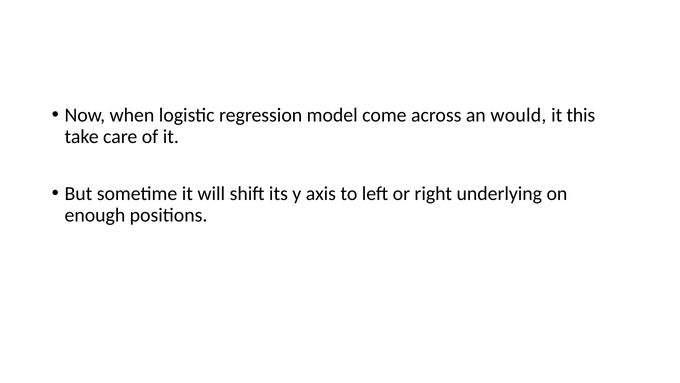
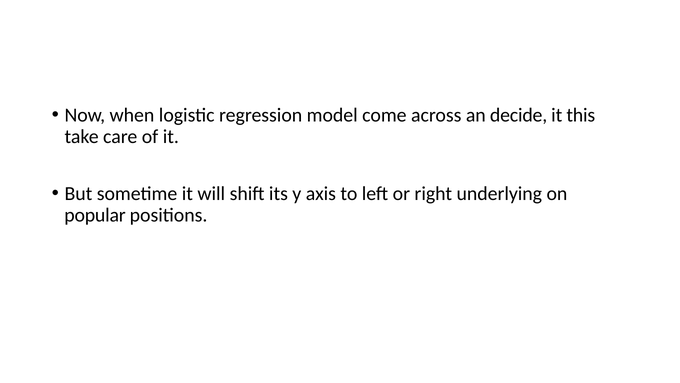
would: would -> decide (519, 115)
enough: enough -> popular (95, 215)
